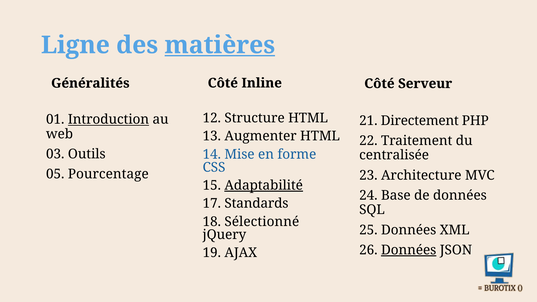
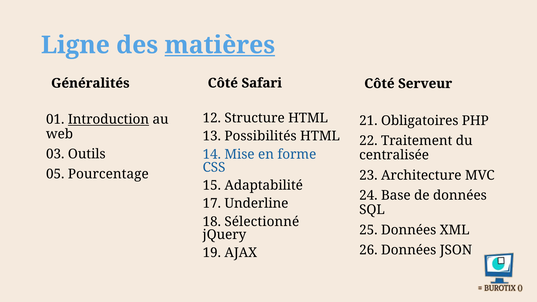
Inline: Inline -> Safari (262, 83)
Directement: Directement -> Obligatoires (420, 121)
Augmenter: Augmenter -> Possibilités (261, 136)
Adaptabilité underline: present -> none (264, 185)
Standards: Standards -> Underline (256, 204)
Données underline: present -> none (409, 250)
